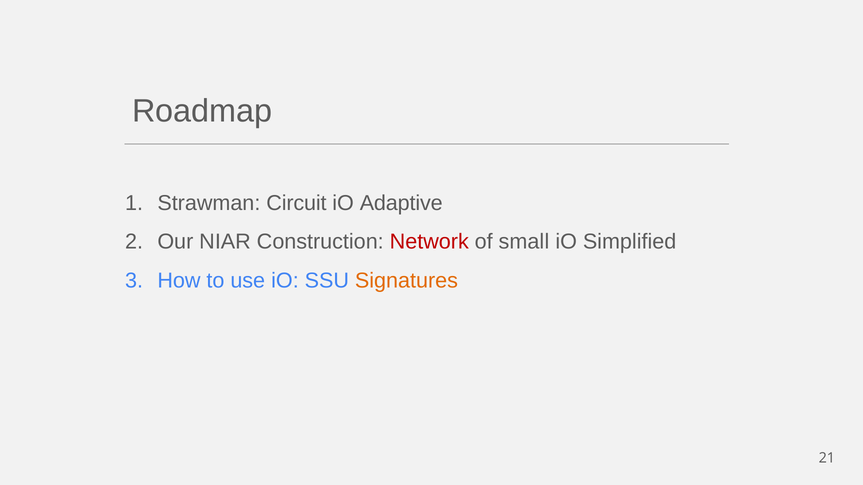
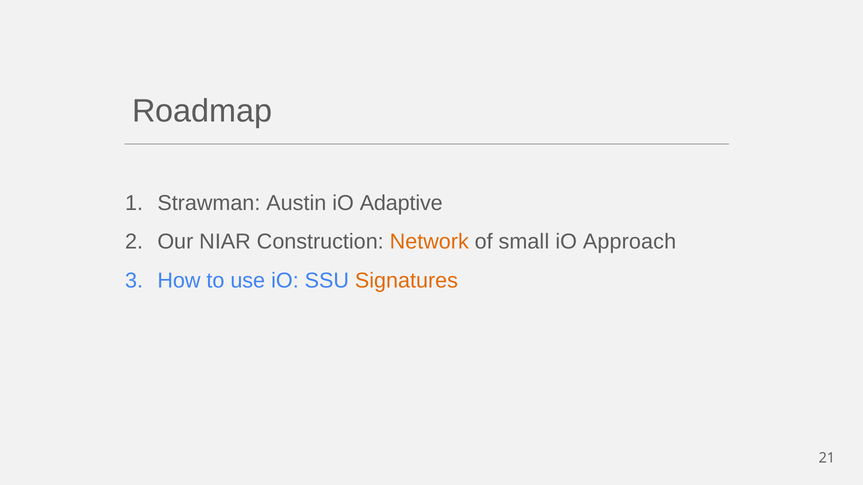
Circuit: Circuit -> Austin (296, 203)
Network colour: red -> orange (429, 242)
Simplified: Simplified -> Approach (630, 242)
